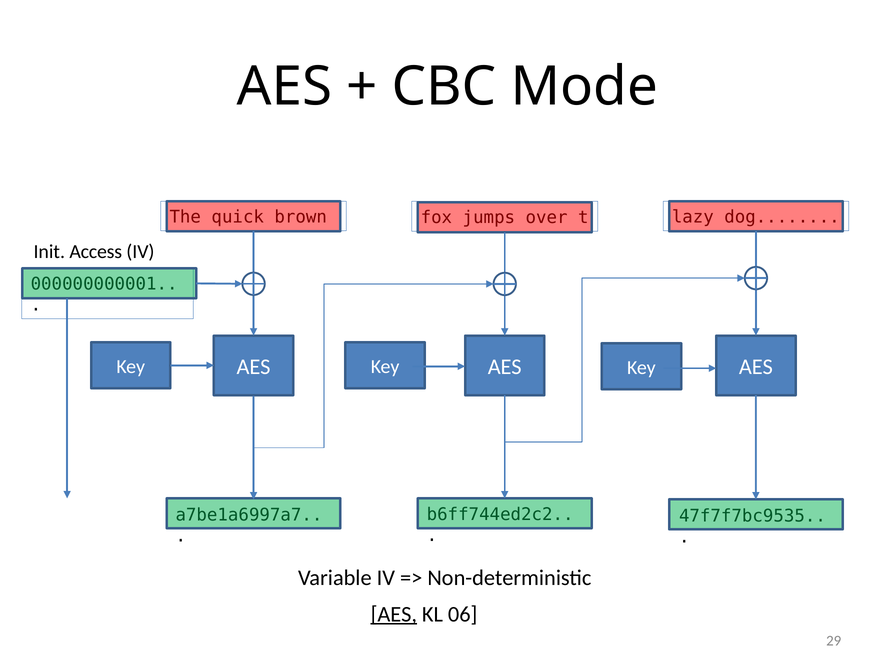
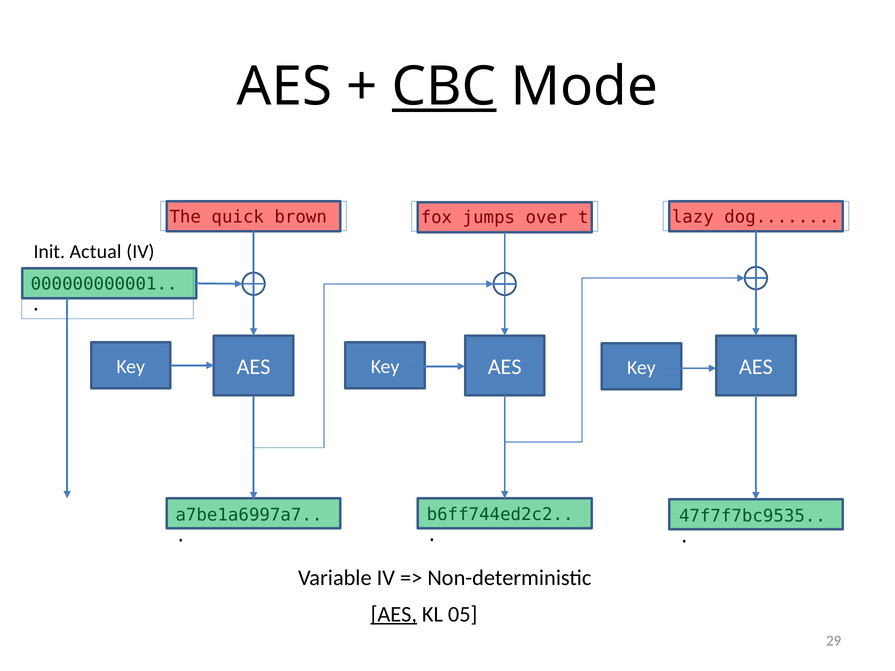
CBC underline: none -> present (444, 87)
Access: Access -> Actual (96, 252)
06: 06 -> 05 (463, 615)
